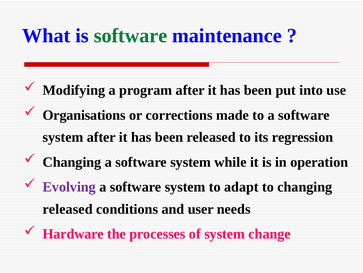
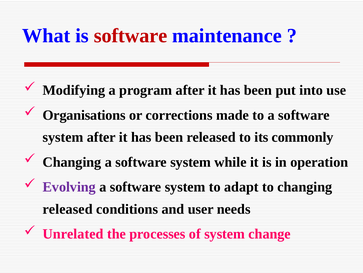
software colour: green -> red (130, 36)
regression: regression -> commonly (303, 137)
Hardware: Hardware -> Unrelated (73, 233)
